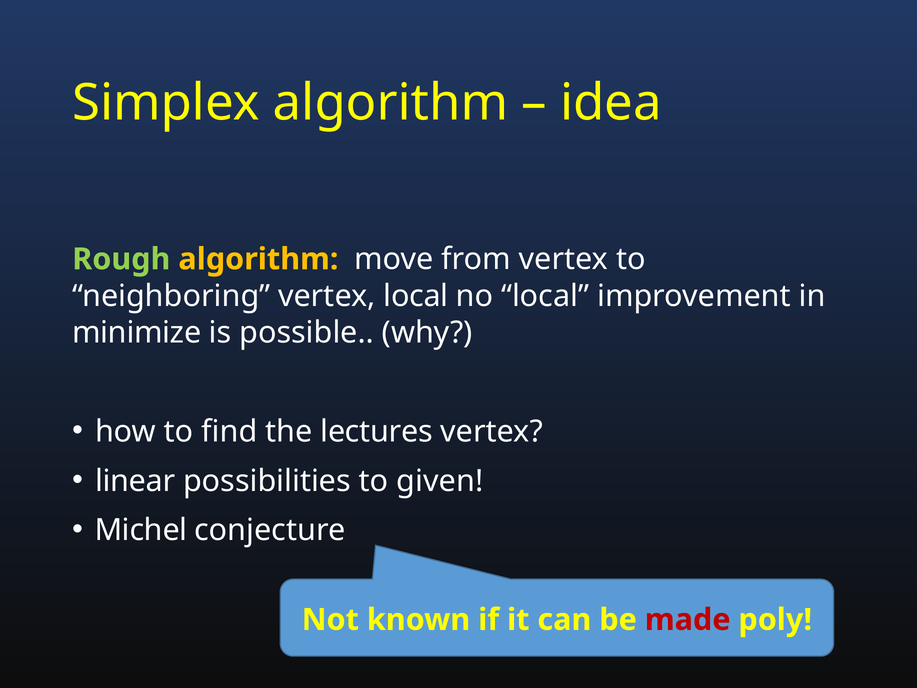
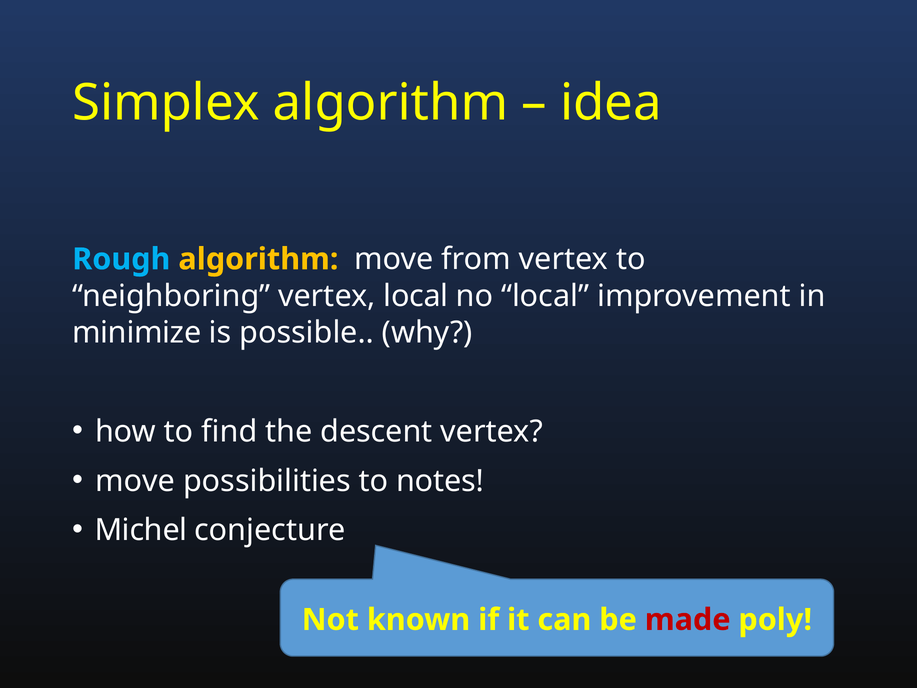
Rough colour: light green -> light blue (121, 259)
lectures: lectures -> descent (376, 431)
linear: linear -> move (135, 481)
given: given -> notes (440, 481)
